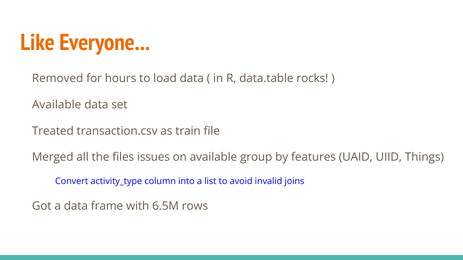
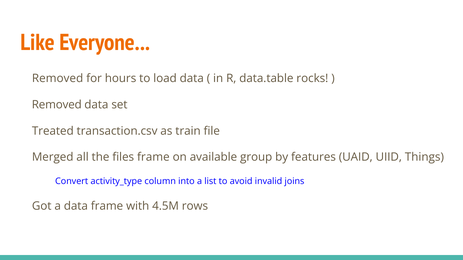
Available: Available -> Removed (57, 105)
files issues: issues -> frame (153, 157)
6.5M: 6.5M -> 4.5M (166, 206)
